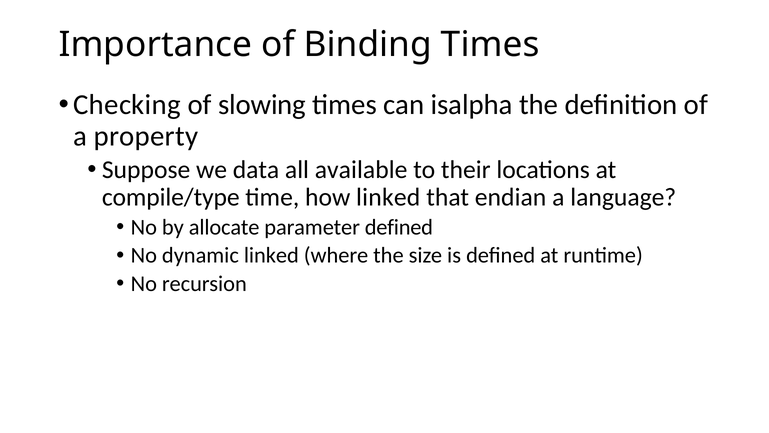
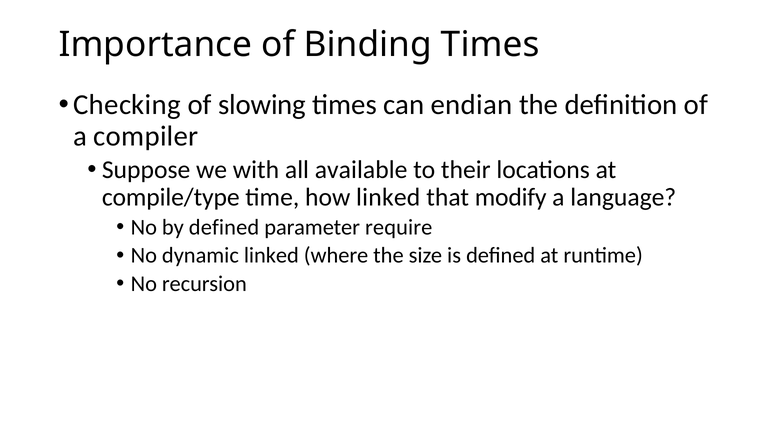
isalpha: isalpha -> endian (472, 105)
property: property -> compiler (146, 136)
data: data -> with (256, 169)
endian: endian -> modify (511, 197)
by allocate: allocate -> defined (224, 227)
parameter defined: defined -> require (399, 227)
